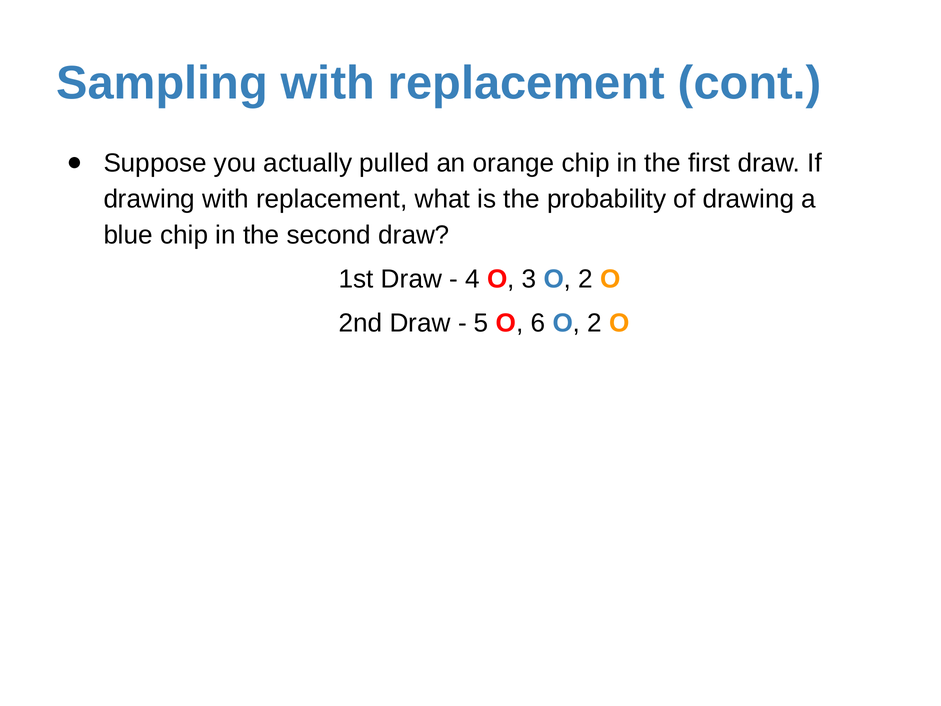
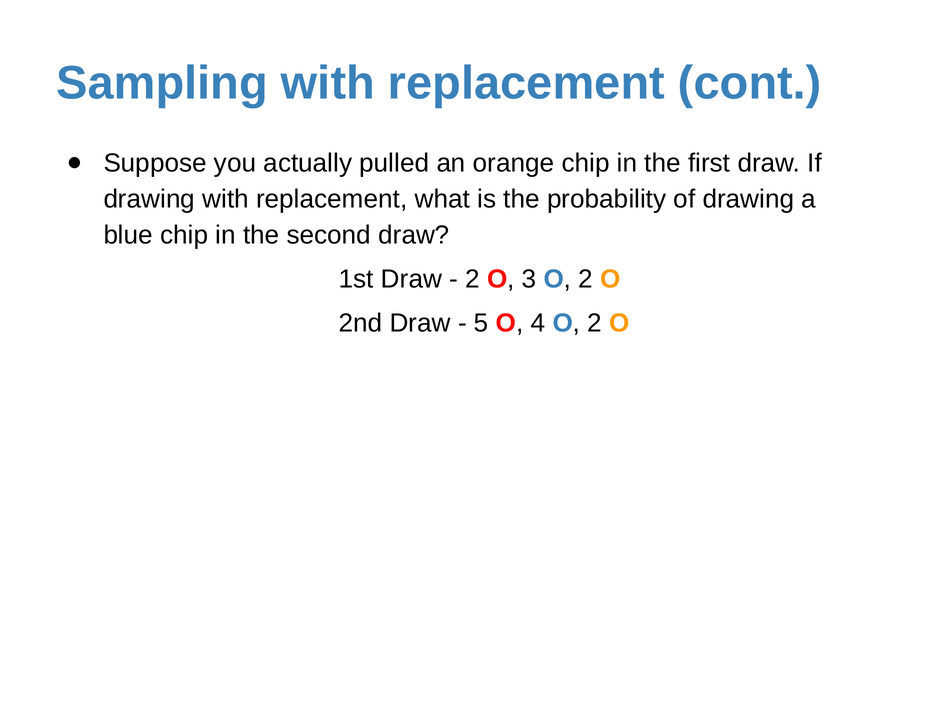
4: 4 -> 2 (472, 279)
6: 6 -> 4 (538, 323)
